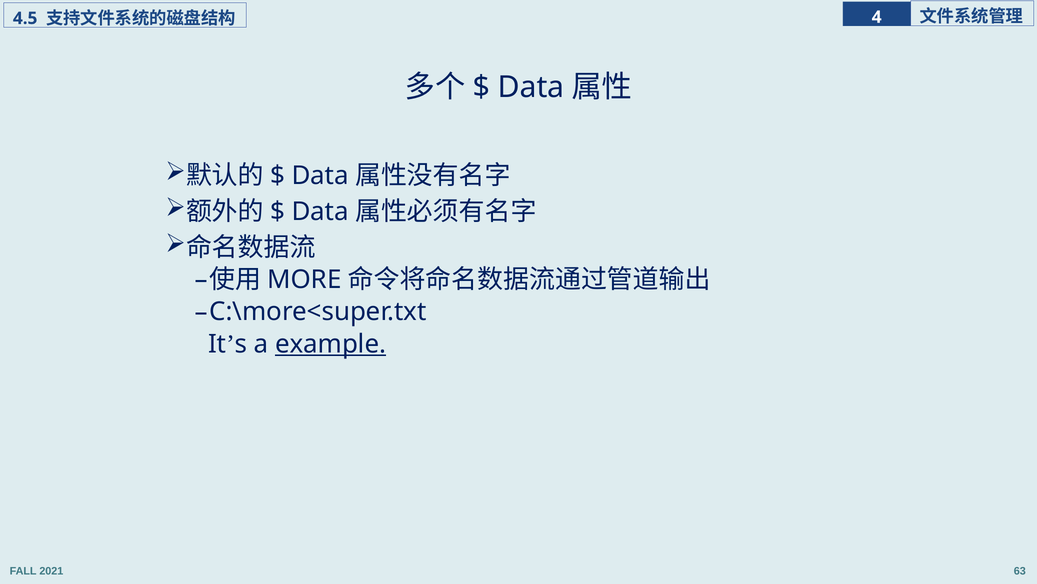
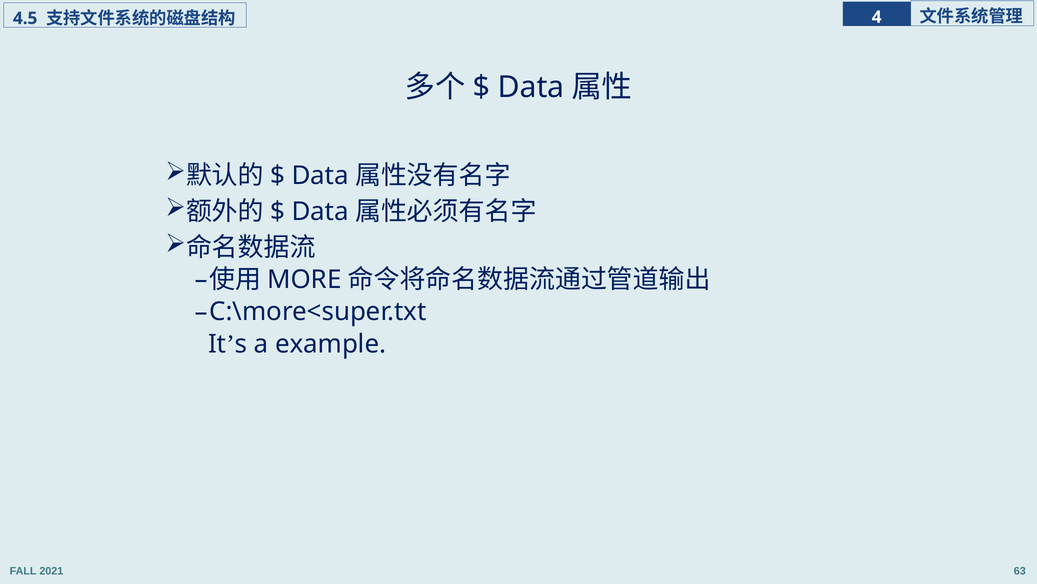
example underline: present -> none (331, 344)
